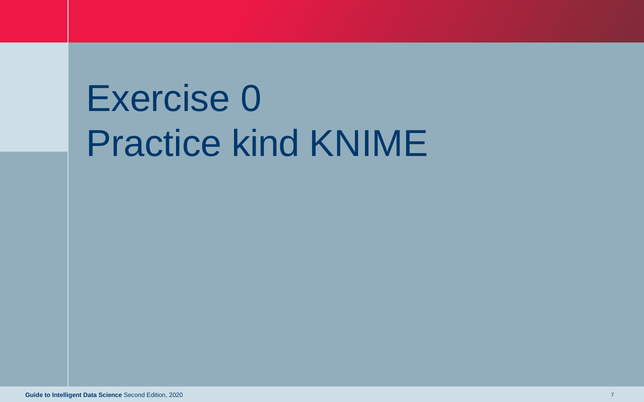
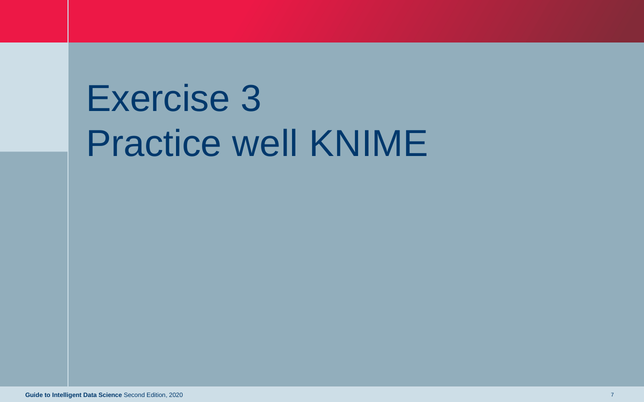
0: 0 -> 3 (251, 99)
kind: kind -> well (265, 144)
